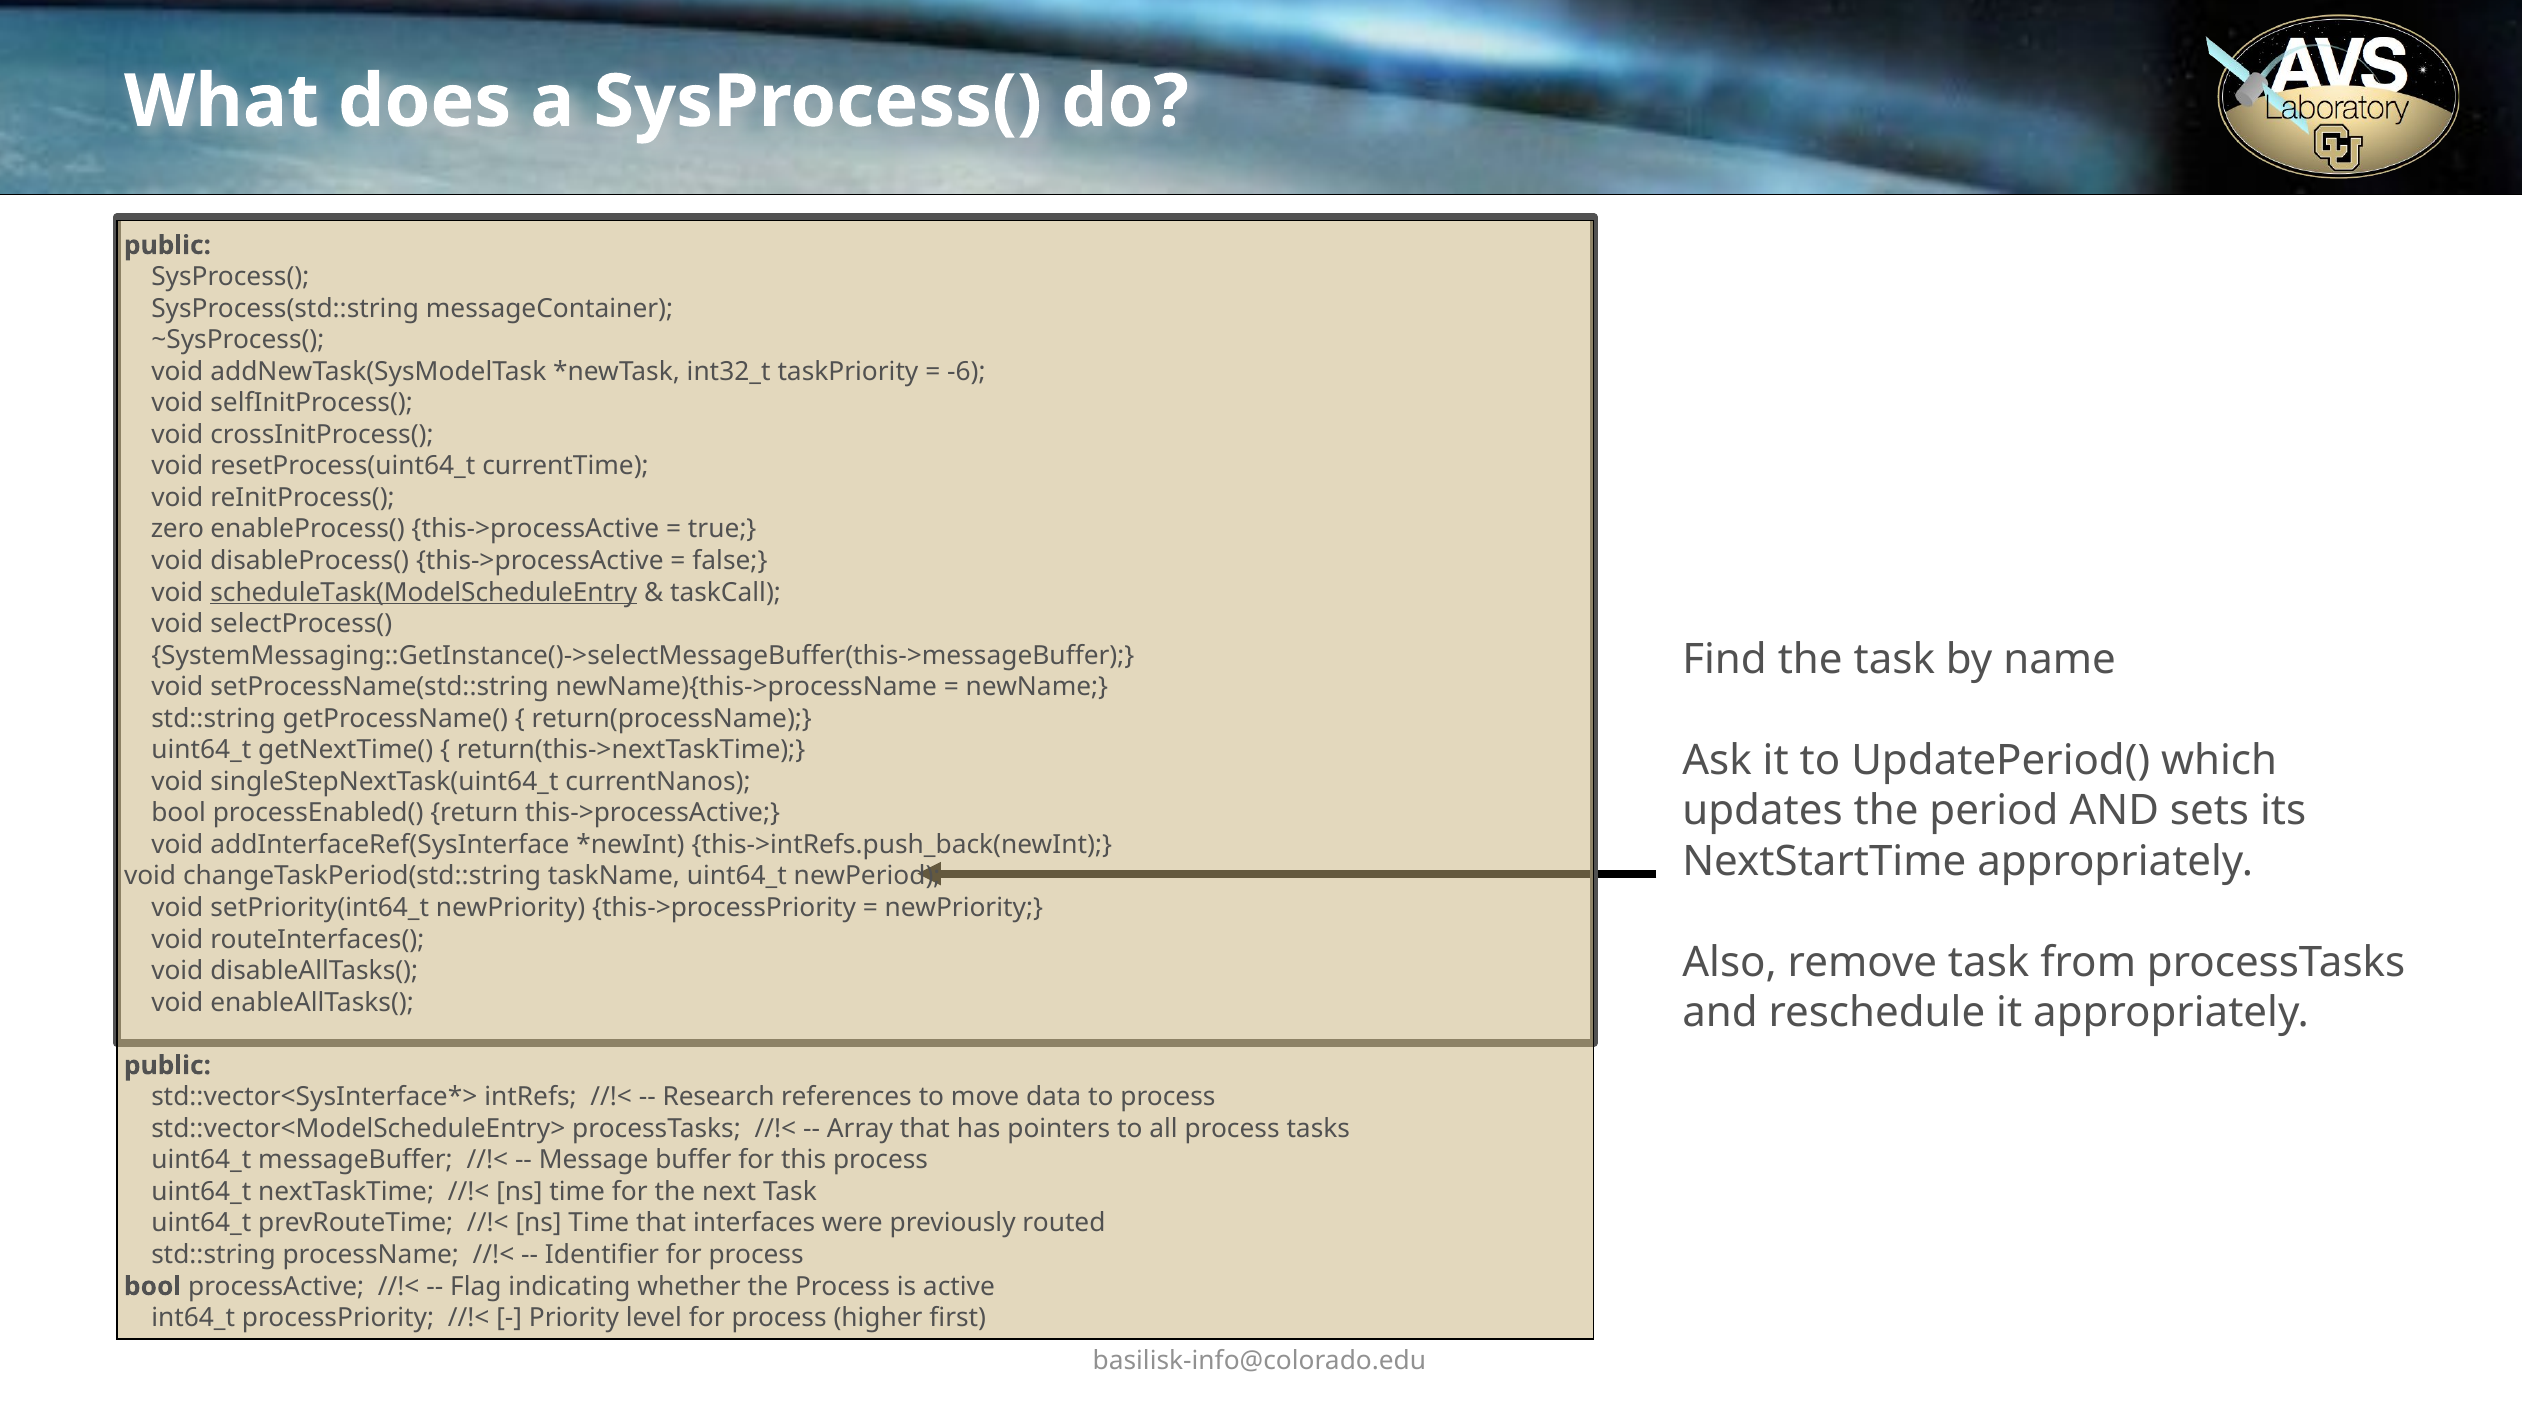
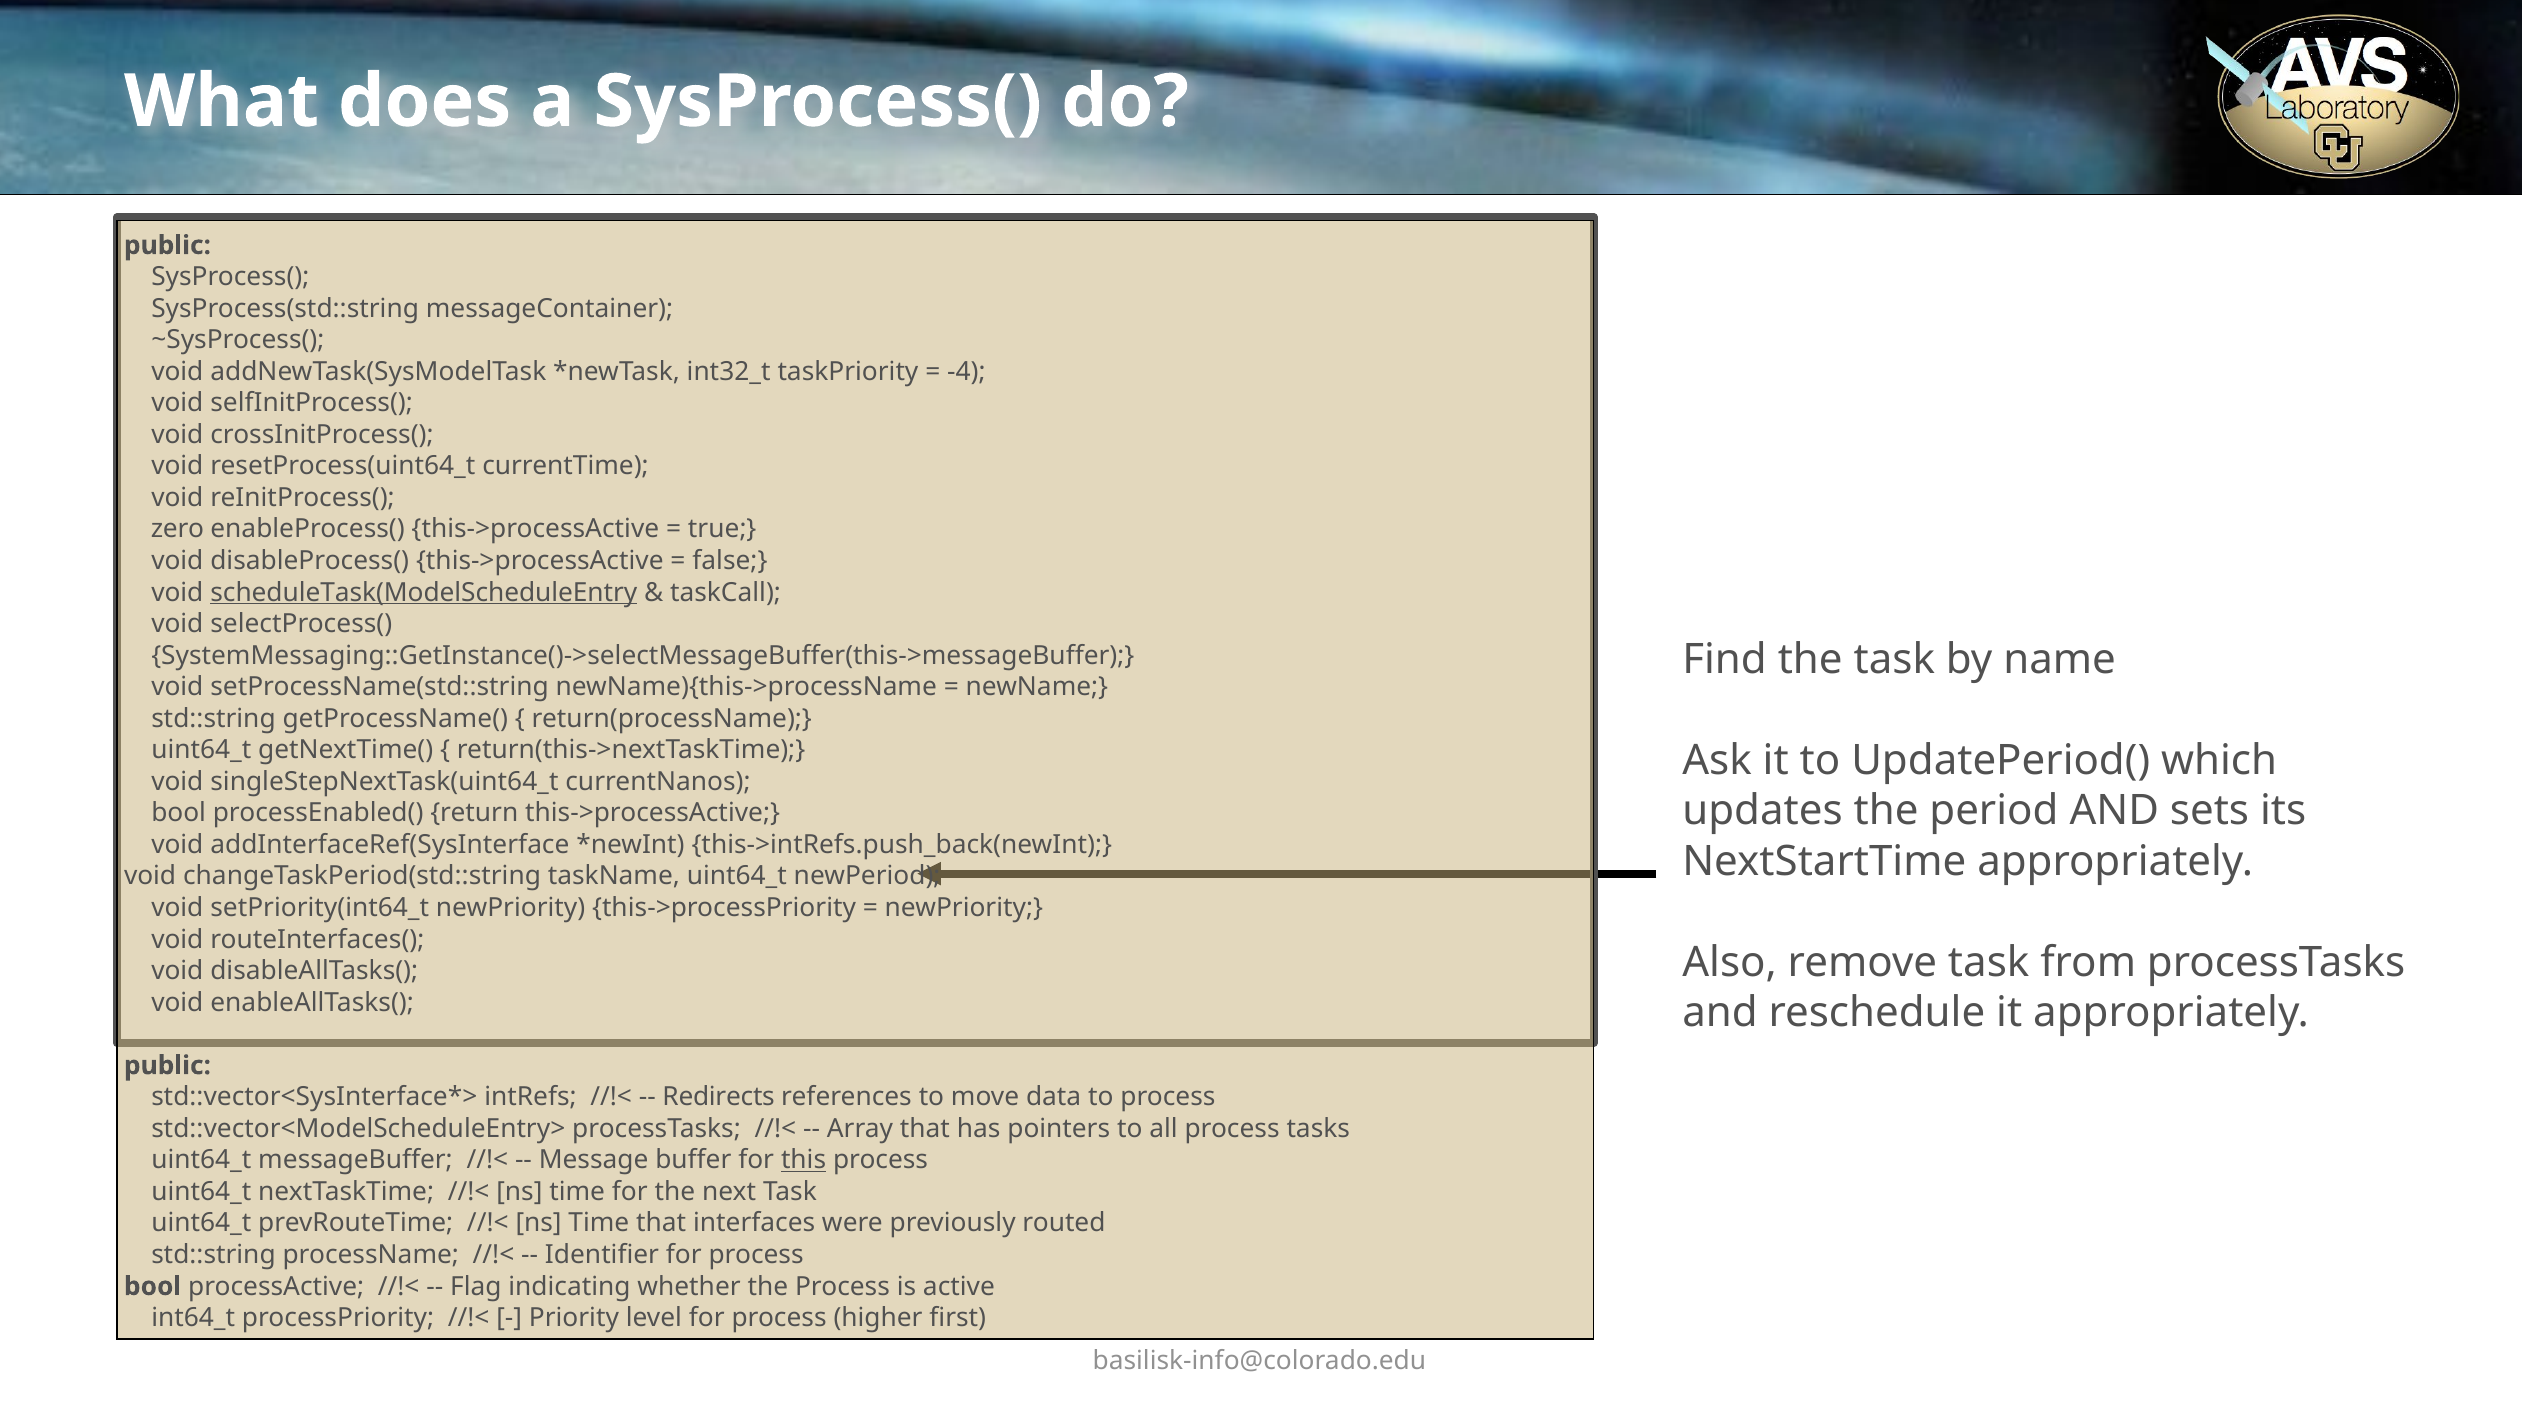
-6: -6 -> -4 (966, 371)
Research: Research -> Redirects (719, 1097)
this underline: none -> present (804, 1160)
